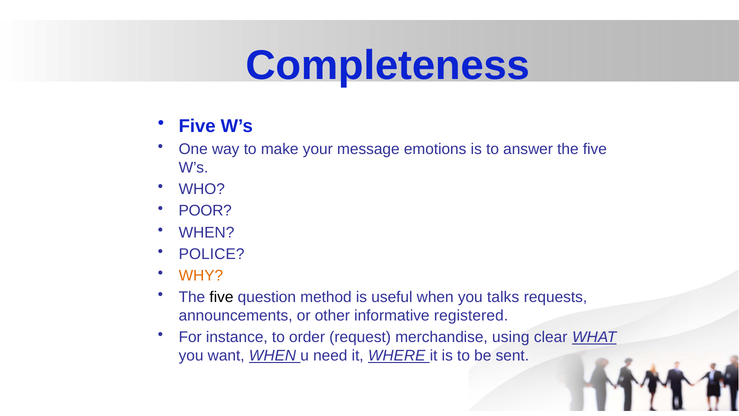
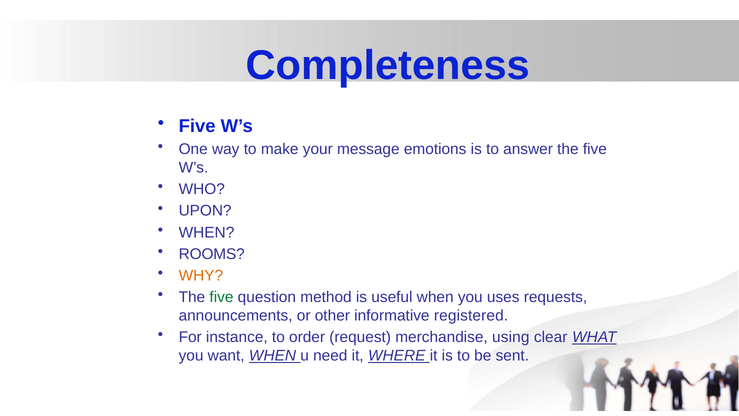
POOR: POOR -> UPON (205, 211)
POLICE: POLICE -> ROOMS (212, 254)
five colour: black -> green (221, 297)
talks: talks -> uses (503, 297)
